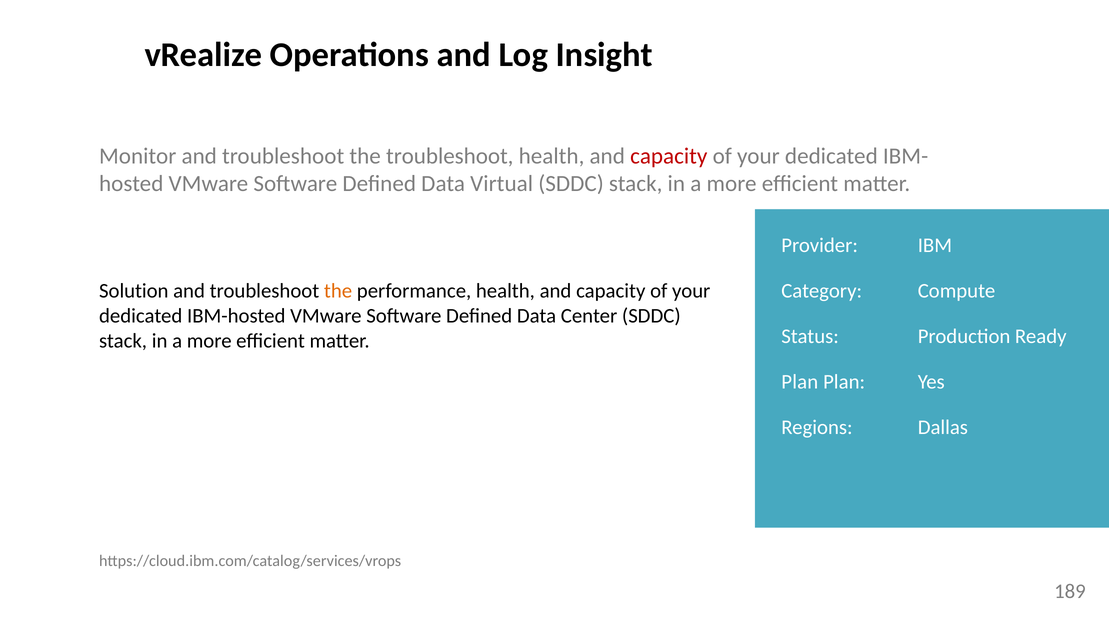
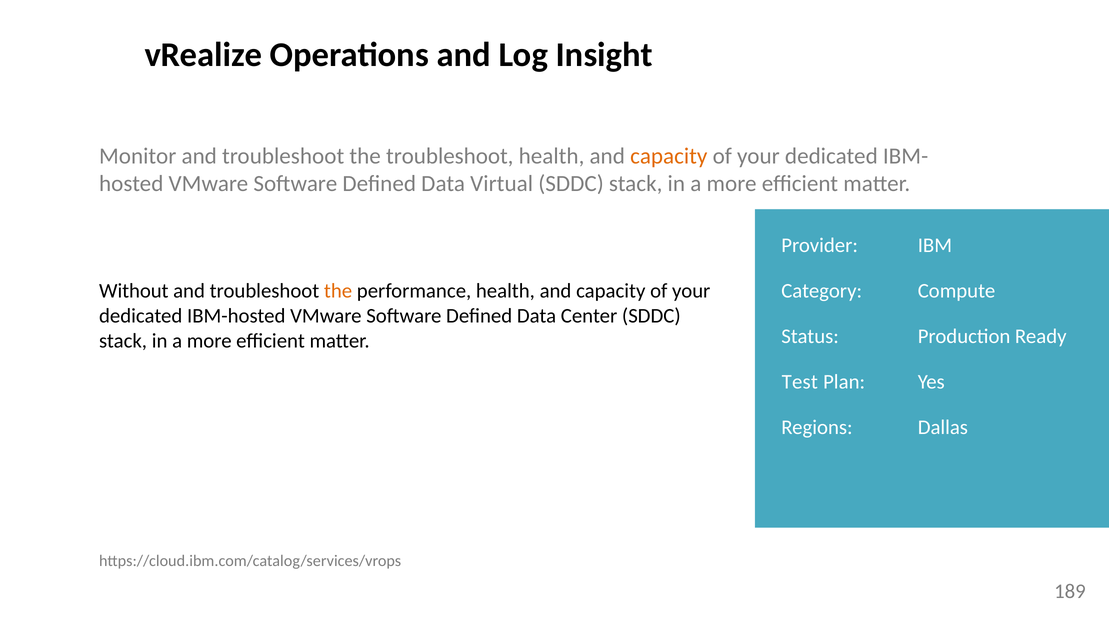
capacity colour: red -> orange (669, 156)
Solution: Solution -> Without (134, 291)
Plan: Plan -> Test (800, 382)
